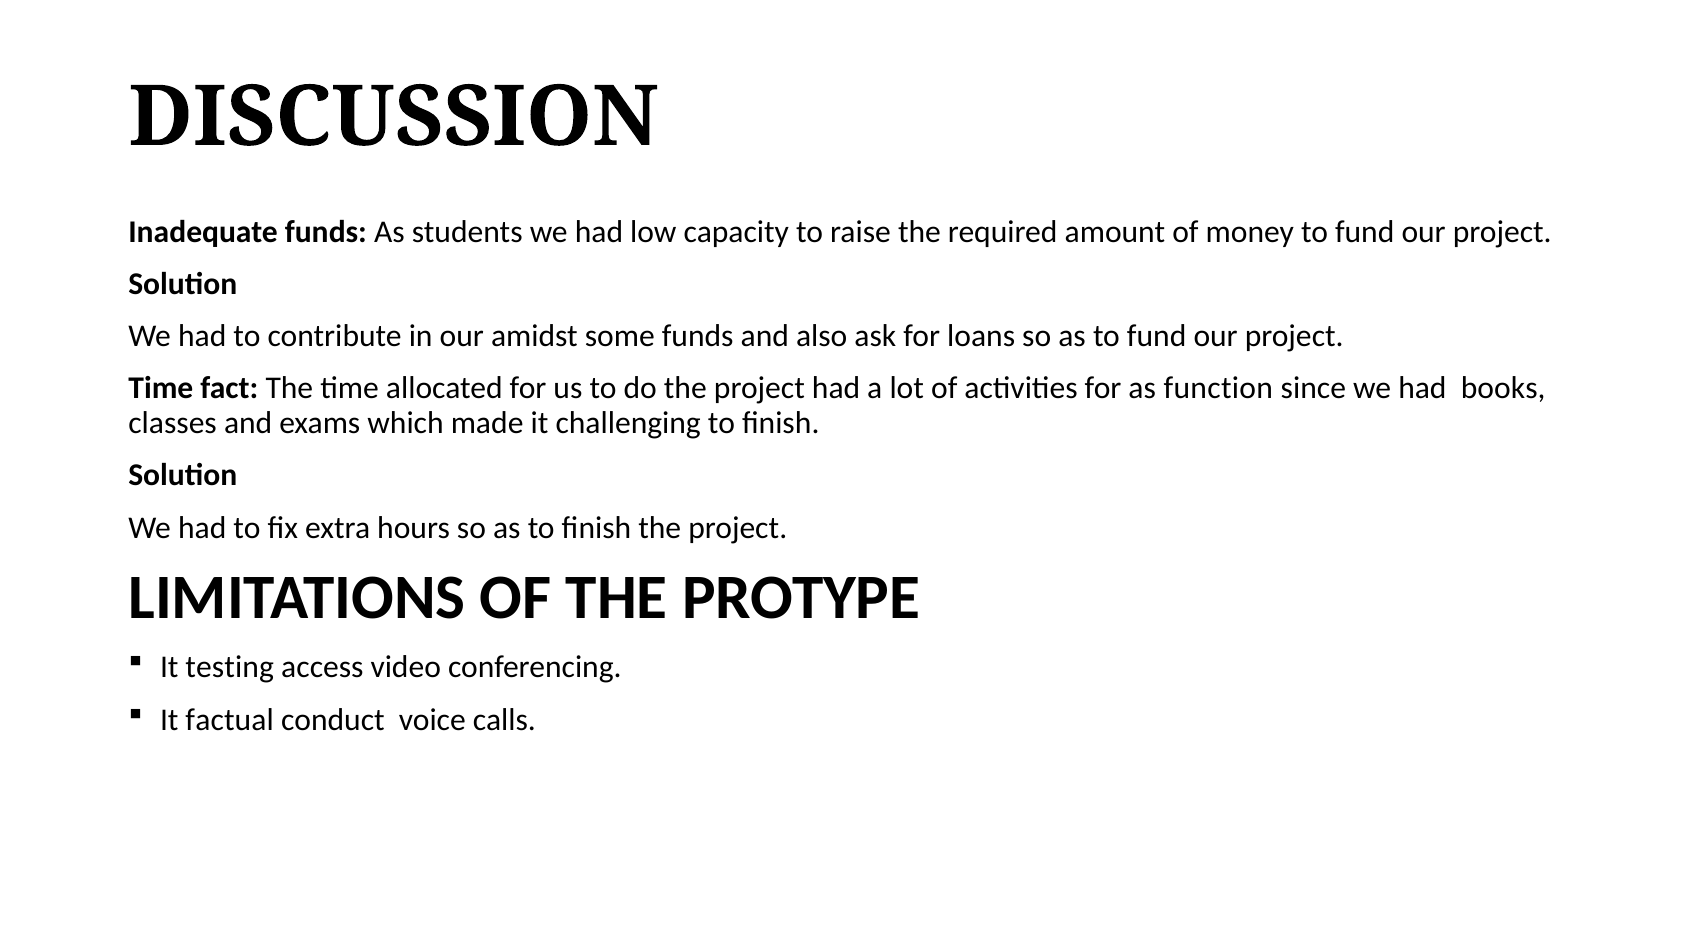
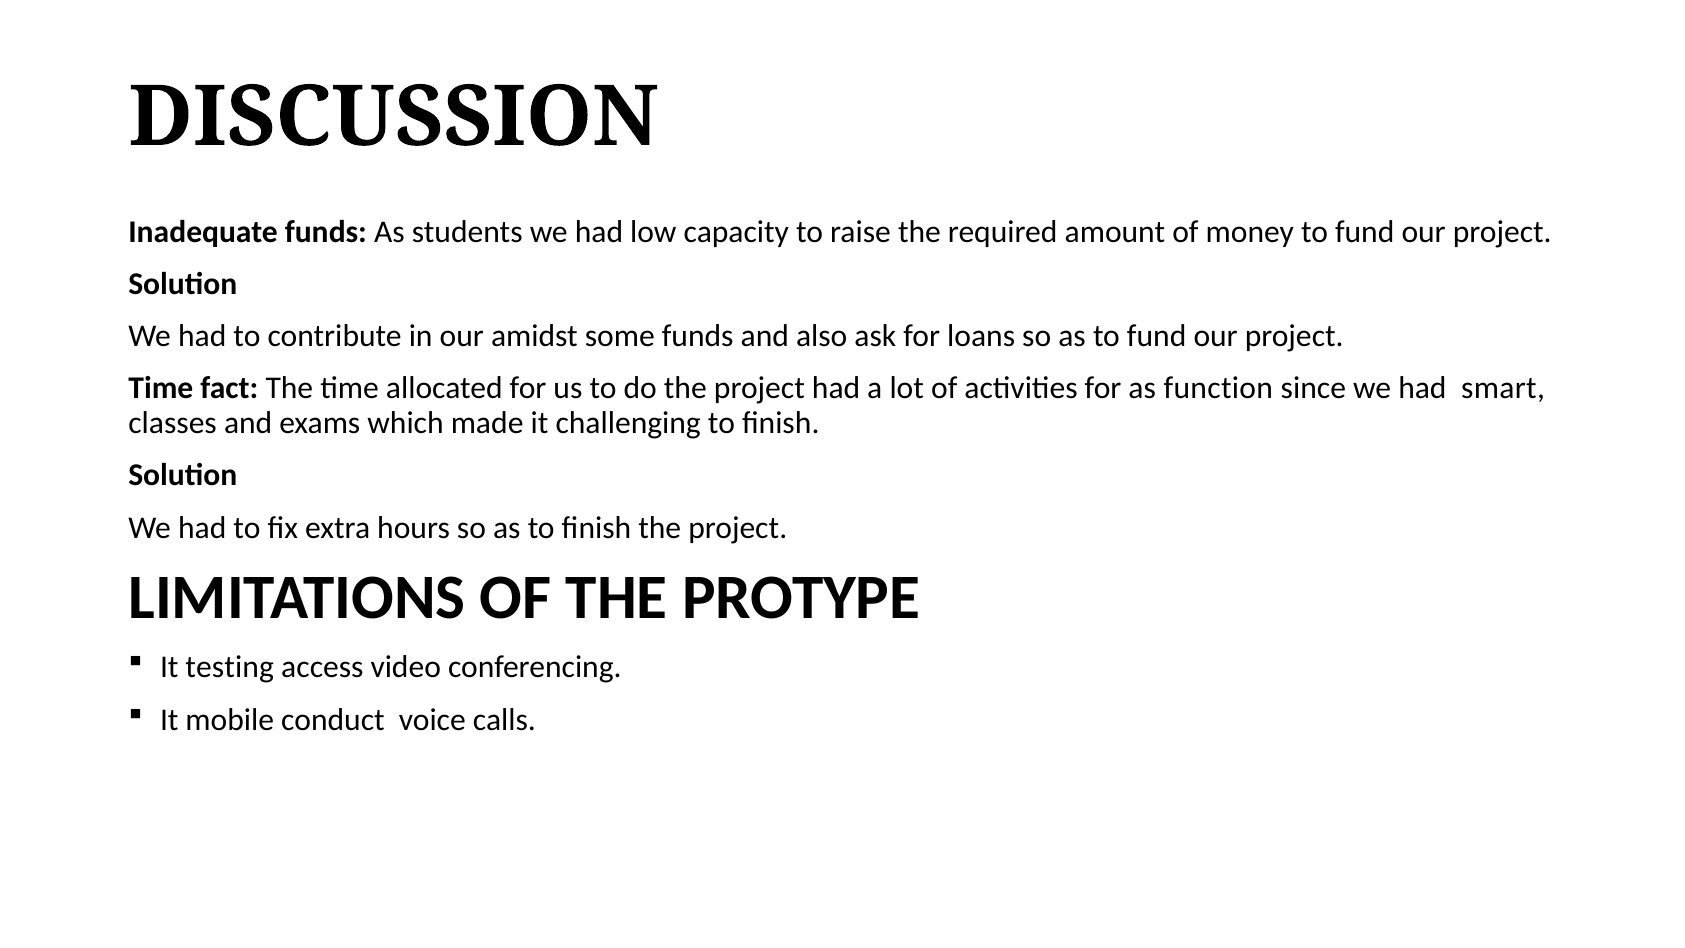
books: books -> smart (1503, 388)
factual: factual -> mobile (230, 720)
